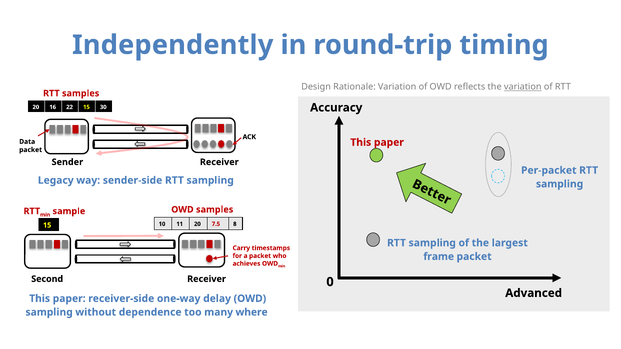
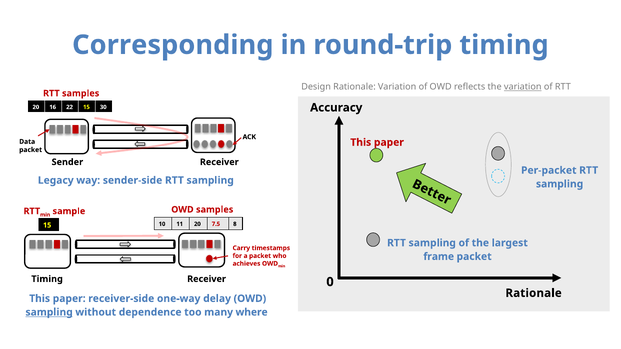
Independently: Independently -> Corresponding (173, 45)
Second: Second -> Timing (47, 279)
Advanced: Advanced -> Rationale (534, 293)
sampling underline: none -> present (49, 312)
